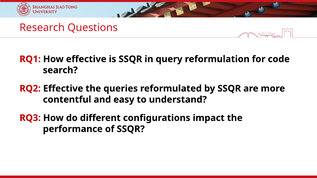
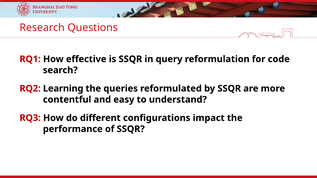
RQ2 Effective: Effective -> Learning (63, 89)
